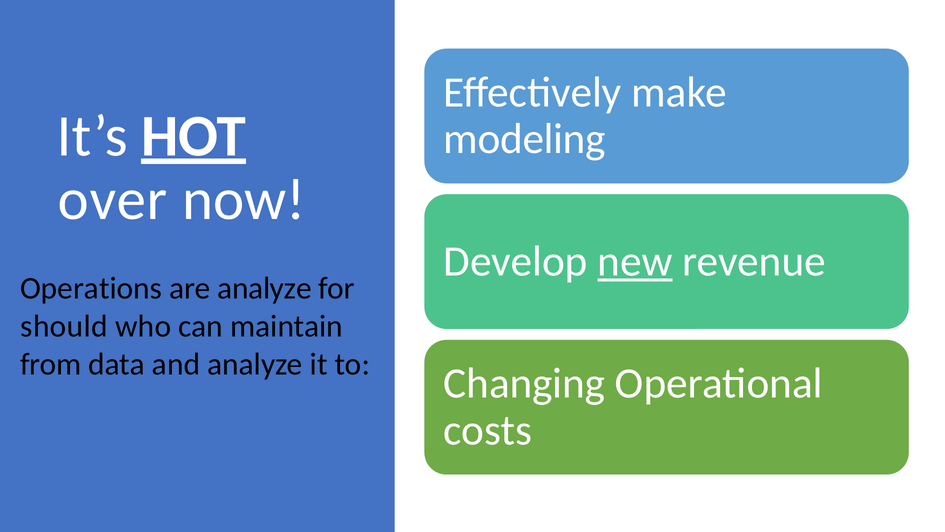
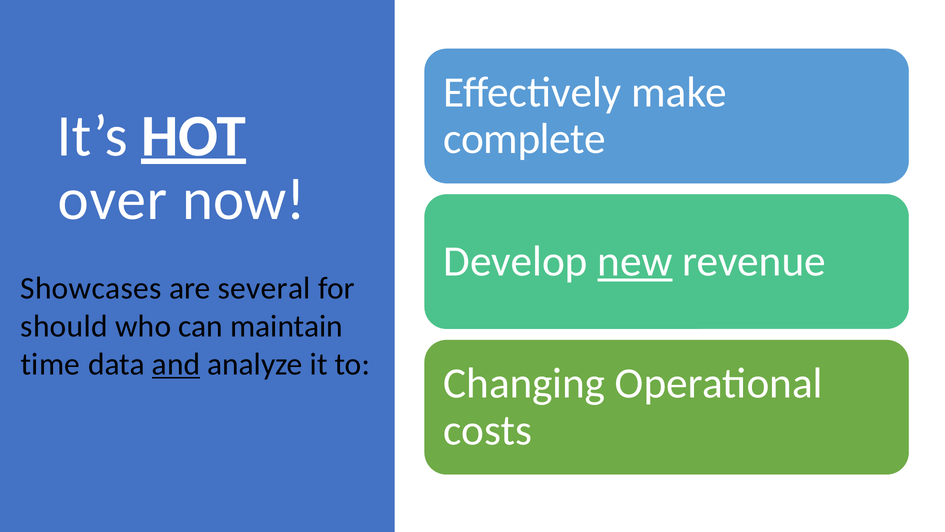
modeling: modeling -> complete (525, 139)
Operations: Operations -> Showcases (91, 288)
are analyze: analyze -> several (264, 288)
from: from -> time (50, 364)
and underline: none -> present (176, 364)
